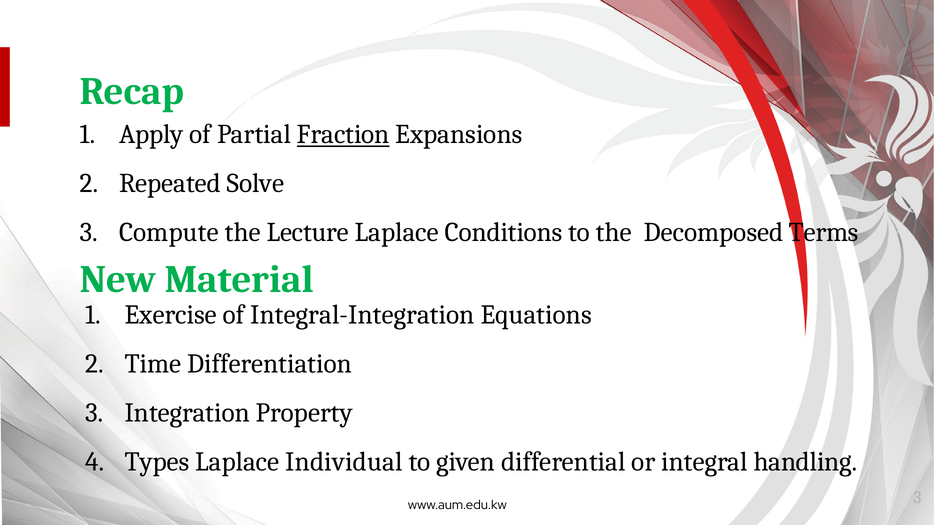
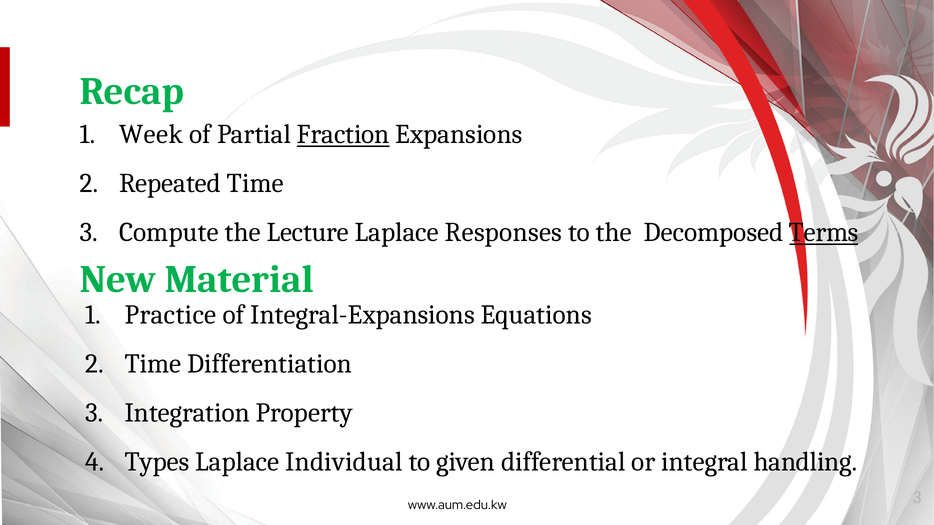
Apply: Apply -> Week (151, 135)
Repeated Solve: Solve -> Time (255, 184)
Conditions: Conditions -> Responses (503, 233)
Terms underline: none -> present (824, 233)
Exercise: Exercise -> Practice (171, 315)
Integral-Integration: Integral-Integration -> Integral-Expansions (363, 315)
